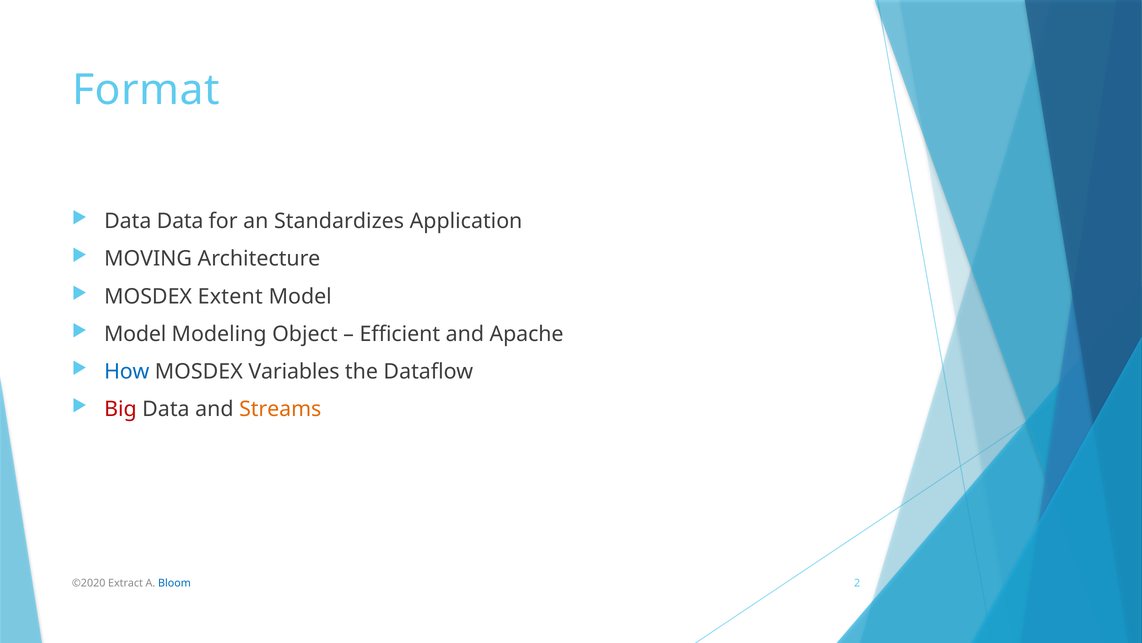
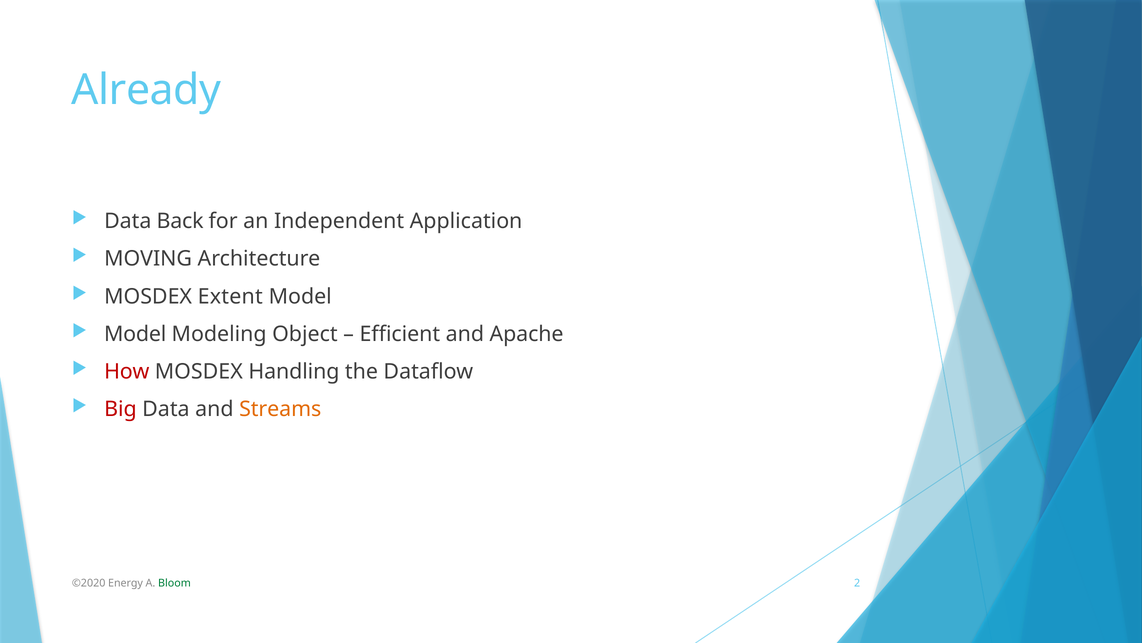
Format: Format -> Already (146, 90)
Data Data: Data -> Back (180, 221)
Standardizes: Standardizes -> Independent (339, 221)
How colour: blue -> red (127, 371)
Variables: Variables -> Handling (294, 371)
Extract: Extract -> Energy (126, 583)
Bloom colour: blue -> green (174, 583)
